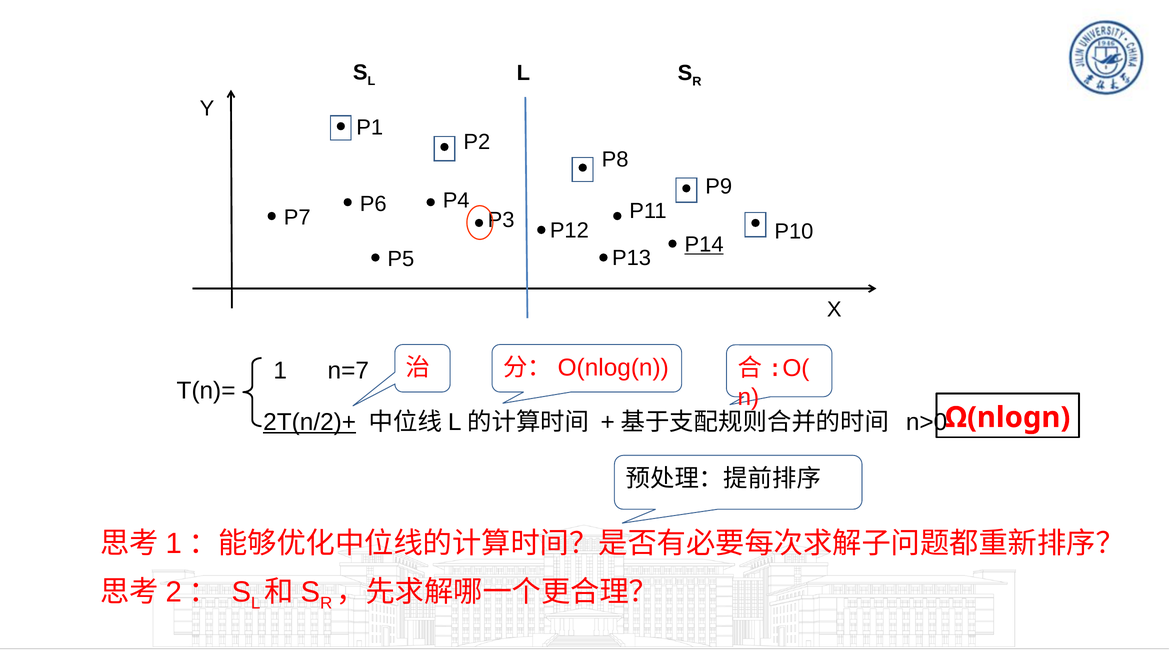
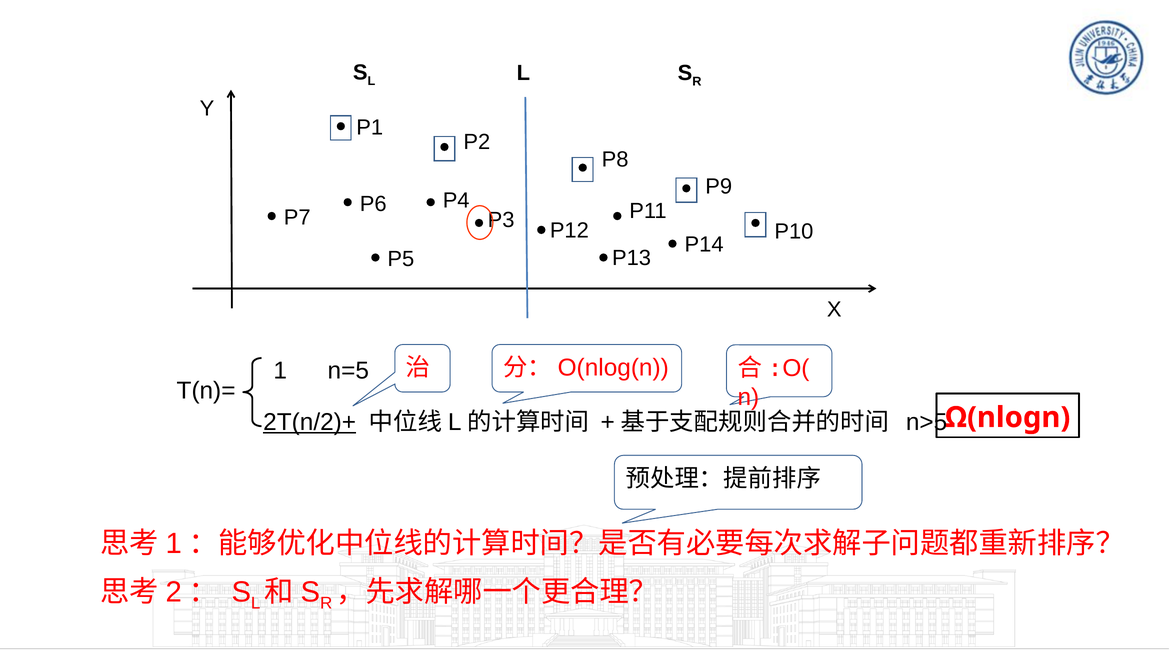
P14 underline: present -> none (704, 245)
n=7: n=7 -> n=5 (348, 371)
n>0: n>0 -> n>5 (927, 422)
